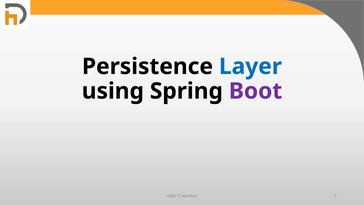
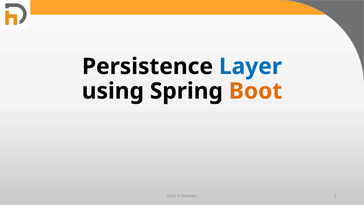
Boot colour: purple -> orange (255, 91)
